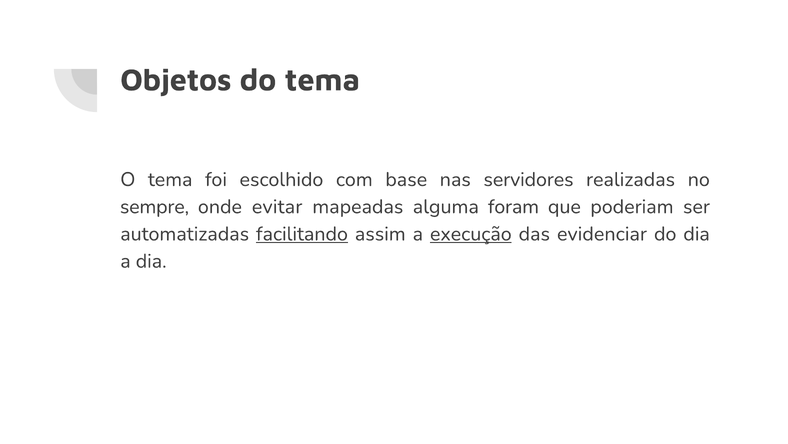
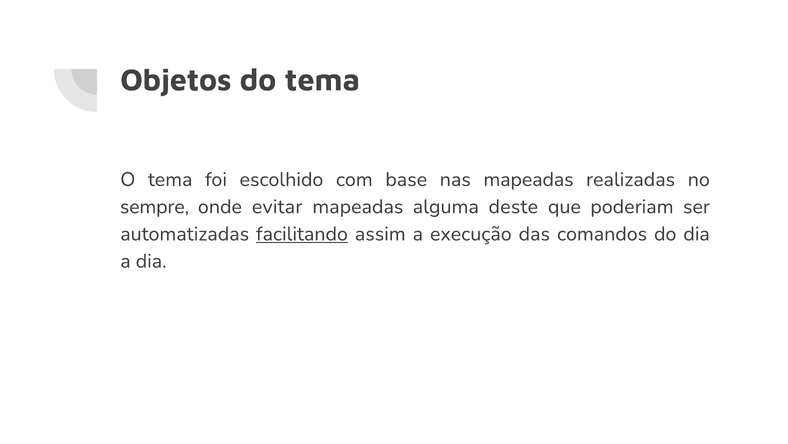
nas servidores: servidores -> mapeadas (529, 179)
foram: foram -> deste (513, 206)
execução underline: present -> none (471, 234)
evidenciar: evidenciar -> comandos (602, 234)
